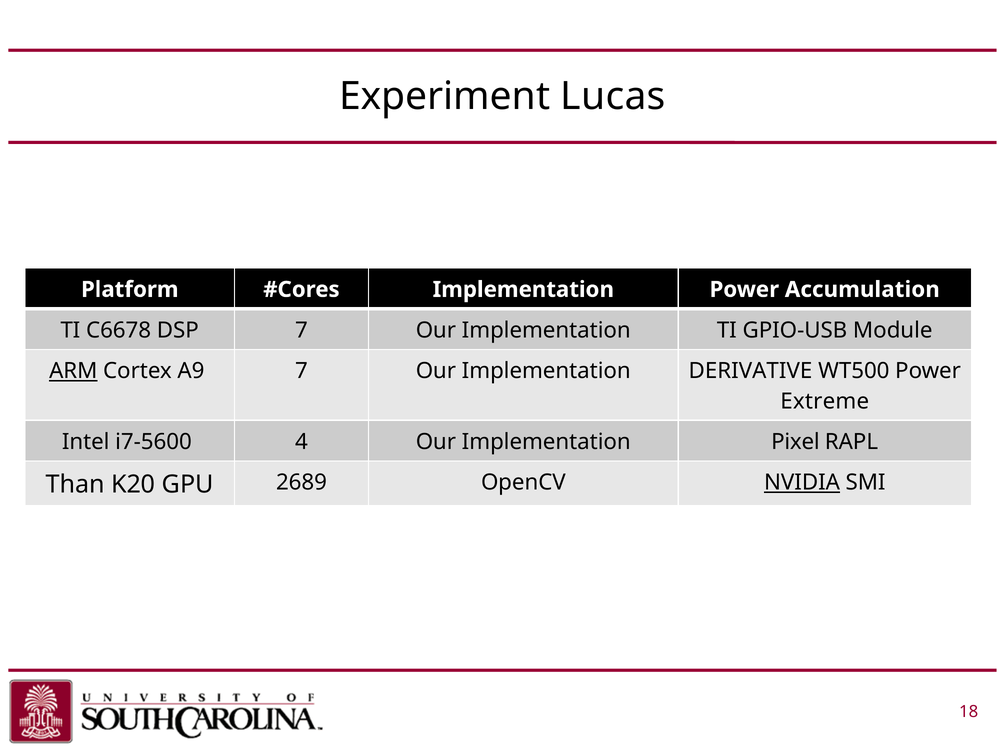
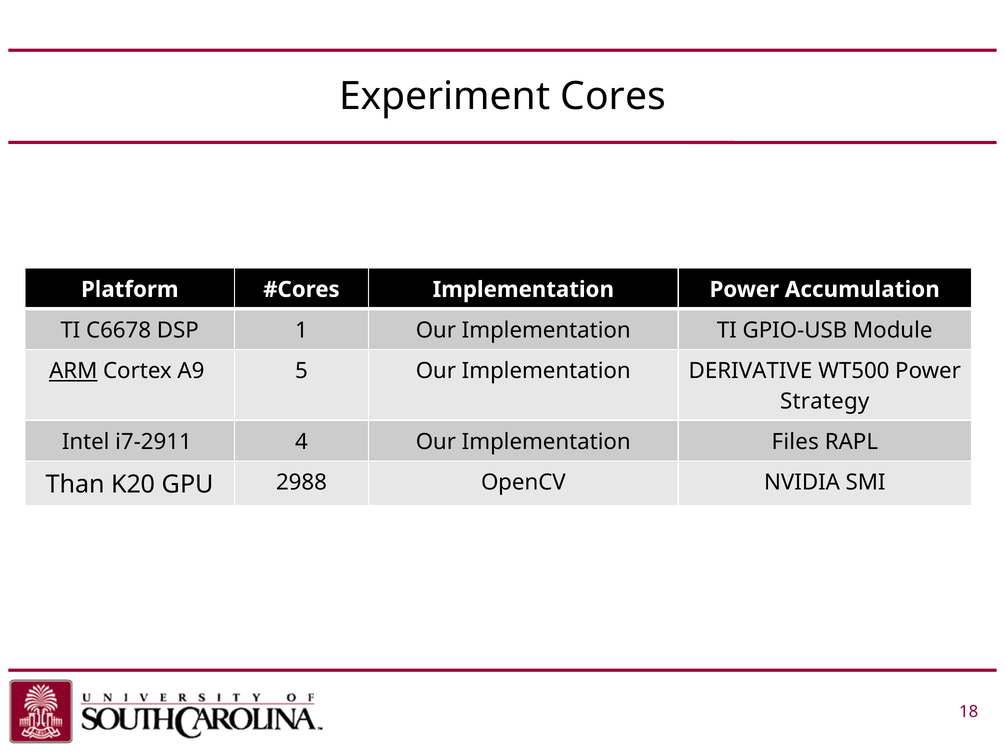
Lucas: Lucas -> Cores (613, 96)
DSP 7: 7 -> 1 (301, 330)
A9 7: 7 -> 5 (301, 371)
Extreme: Extreme -> Strategy (825, 401)
i7-5600: i7-5600 -> i7-2911 (154, 442)
Pixel: Pixel -> Files (795, 442)
2689: 2689 -> 2988 (301, 482)
NVIDIA underline: present -> none (802, 482)
